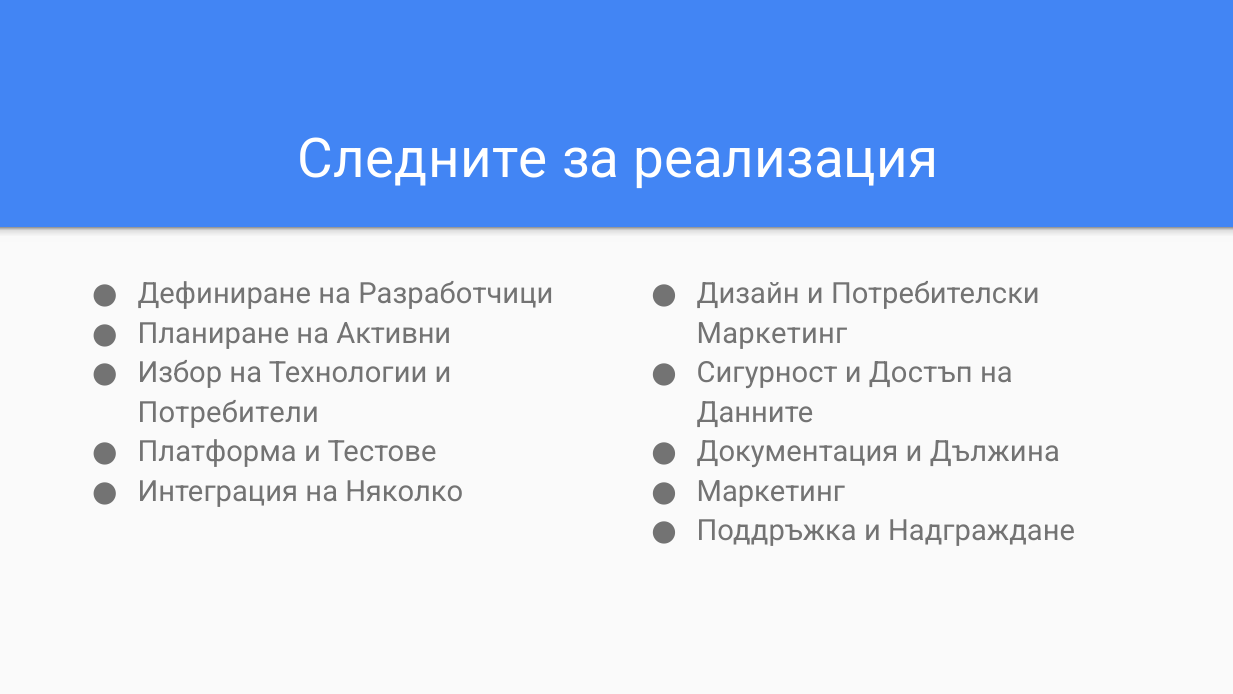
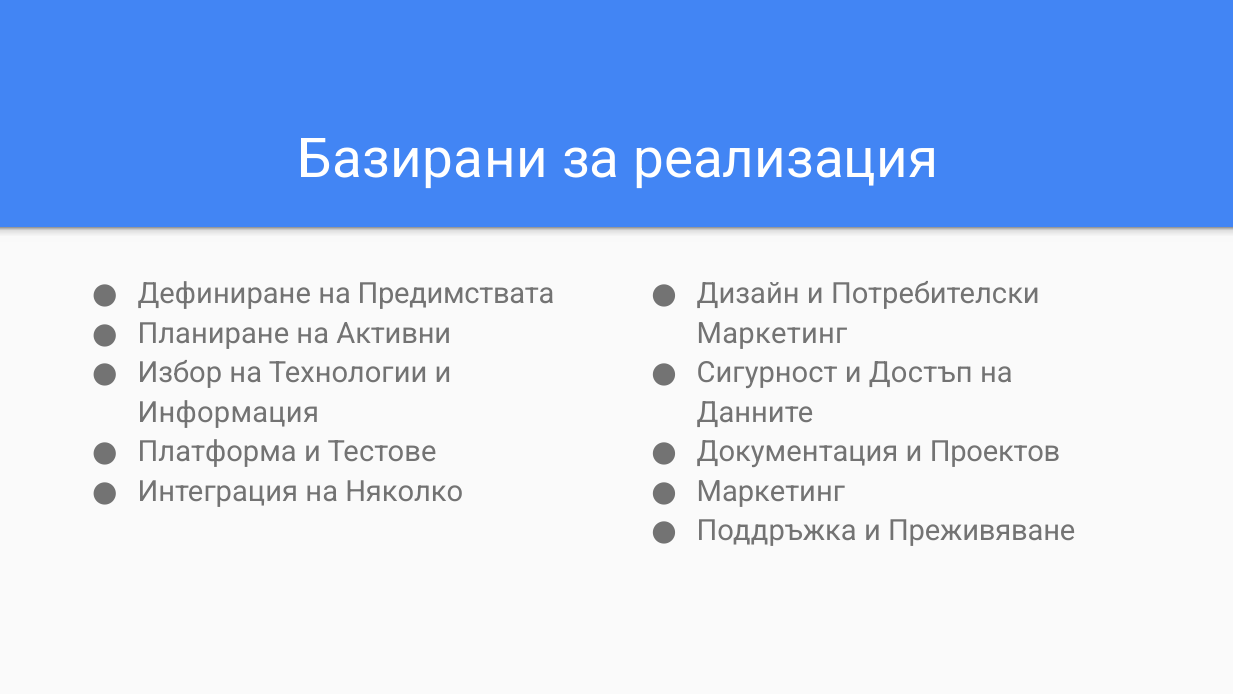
Следните: Следните -> Базирани (423, 159)
Разработчици: Разработчици -> Предимствата (456, 294)
Потребители: Потребители -> Информация (228, 412)
Дължина: Дължина -> Проектов (995, 452)
Надграждане: Надграждане -> Преживяване (982, 531)
